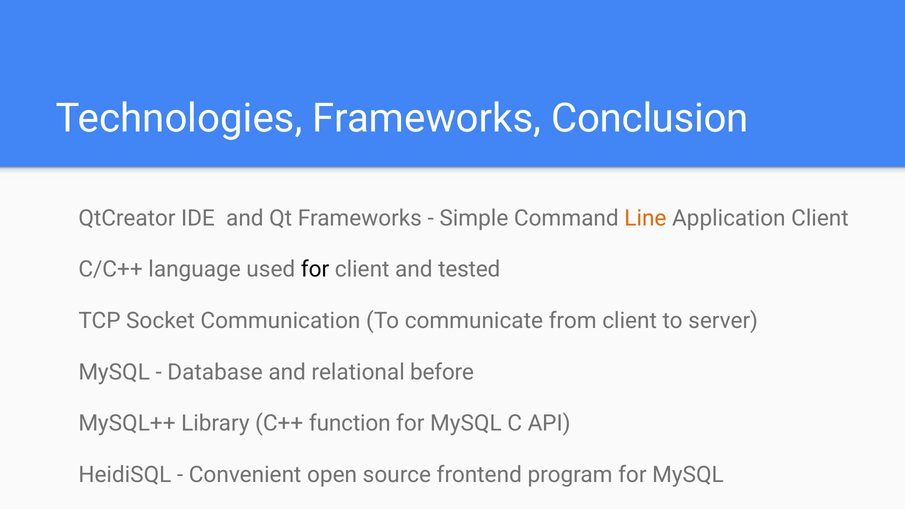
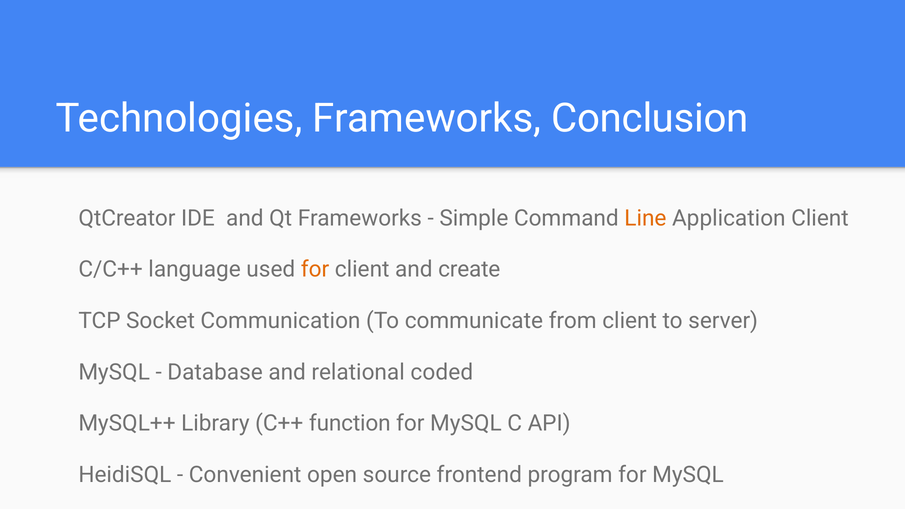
for colour: black -> orange (315, 270)
tested: tested -> create (469, 270)
before: before -> coded (442, 372)
